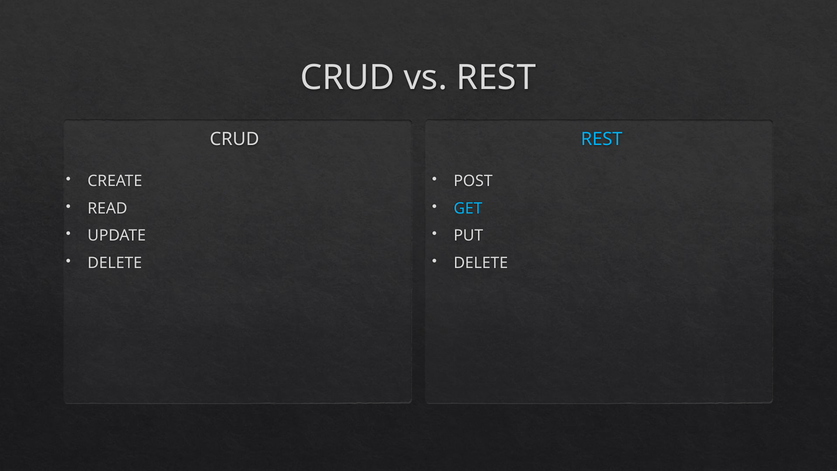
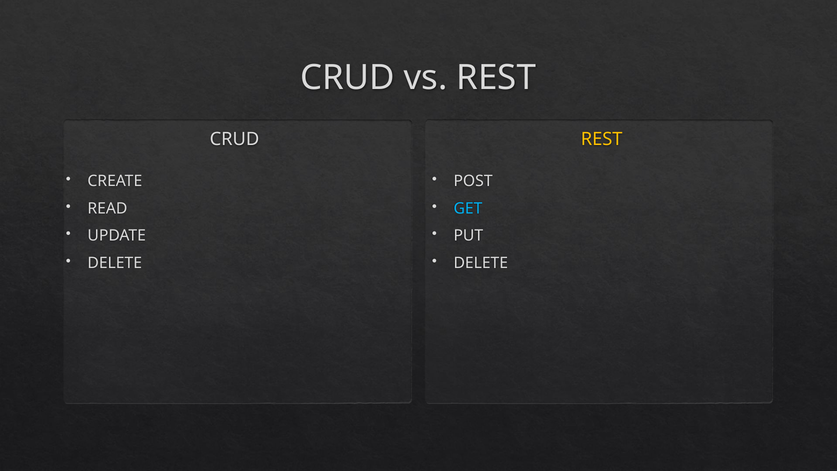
REST colour: light blue -> yellow (602, 139)
